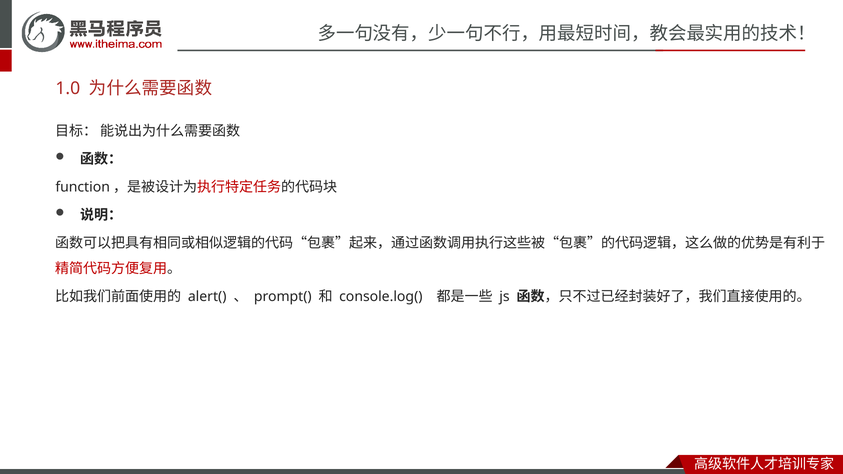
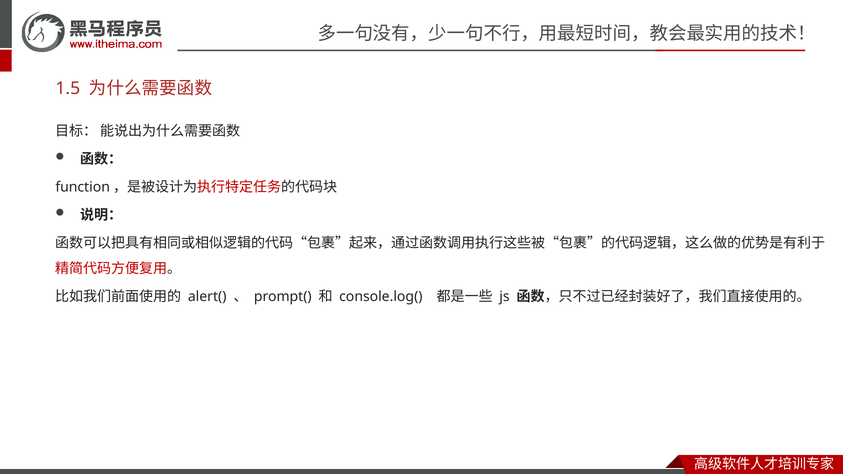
1.0: 1.0 -> 1.5 (68, 88)
